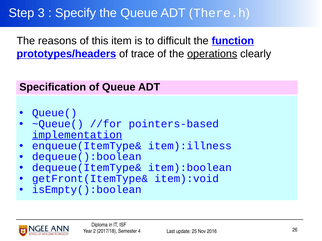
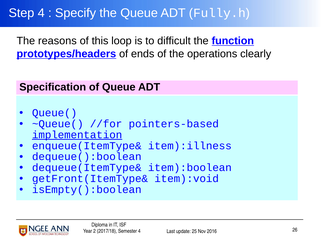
Step 3: 3 -> 4 (41, 13)
There.h: There.h -> Fully.h (219, 13)
item: item -> loop (122, 41)
trace: trace -> ends (143, 54)
operations underline: present -> none (212, 54)
